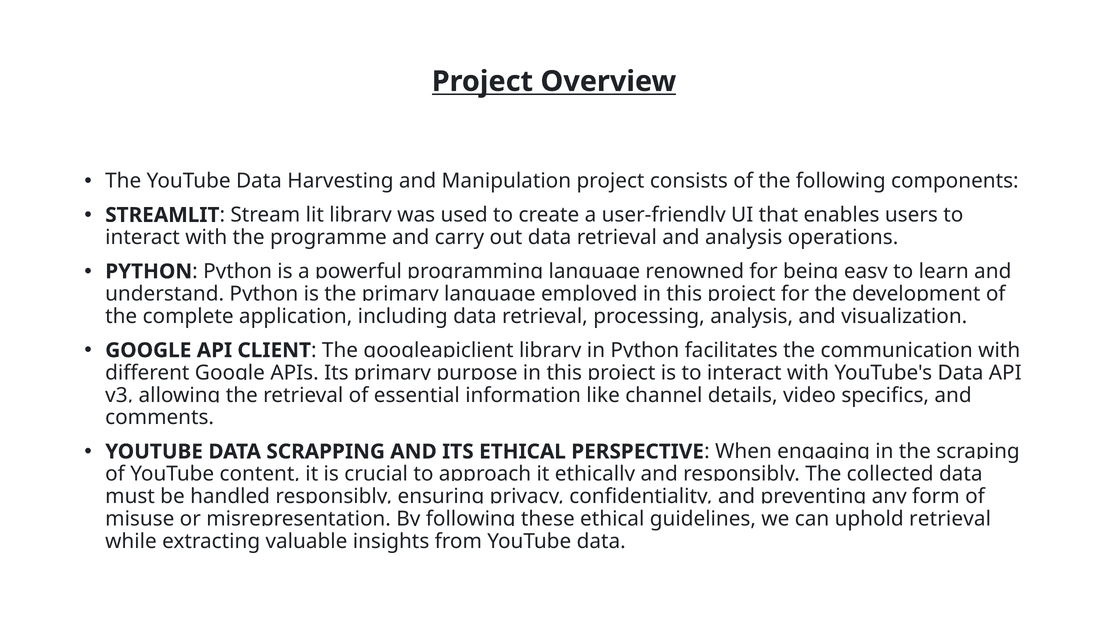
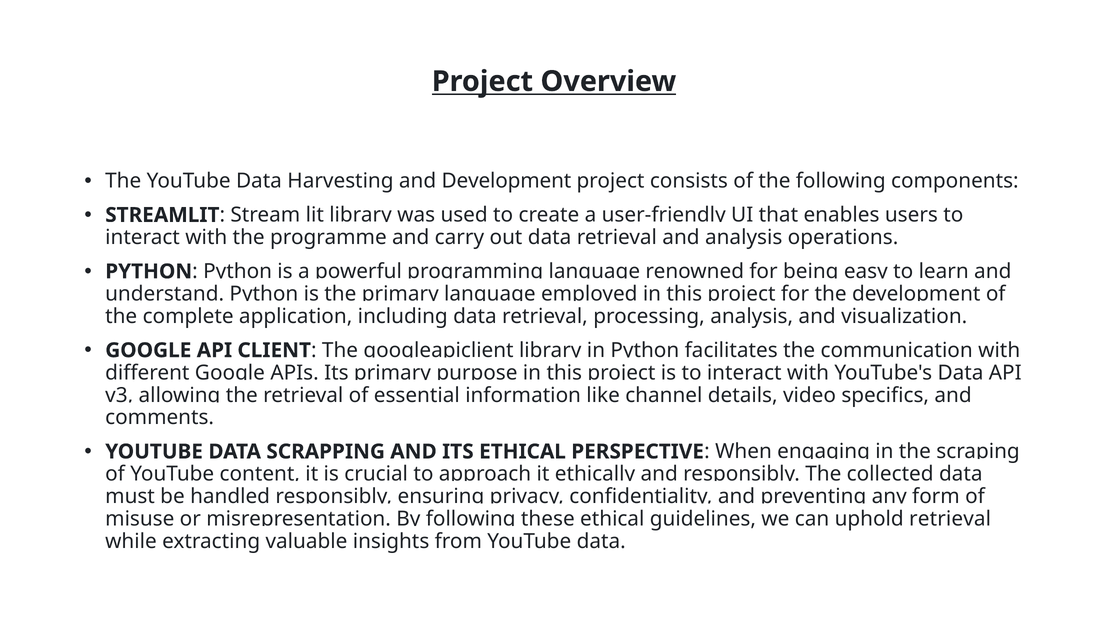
and Manipulation: Manipulation -> Development (506, 181)
